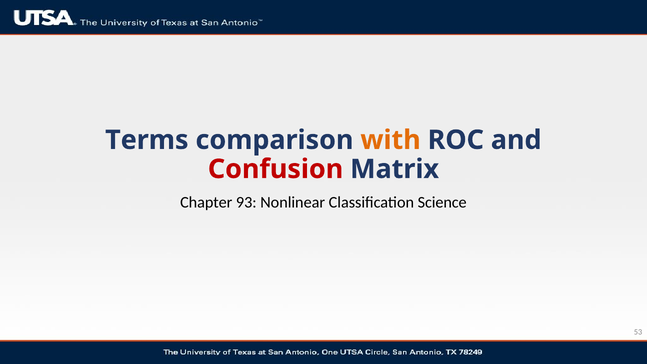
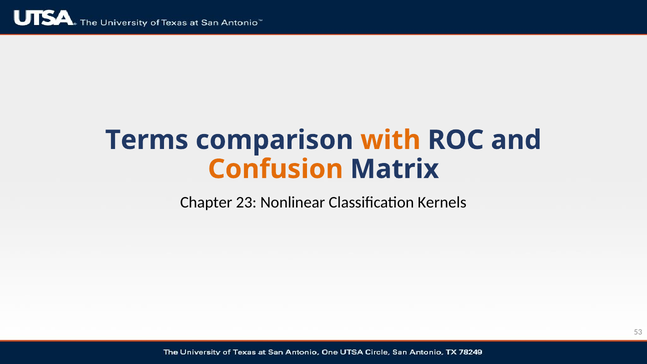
Confusion colour: red -> orange (276, 169)
93: 93 -> 23 (246, 202)
Science: Science -> Kernels (442, 202)
